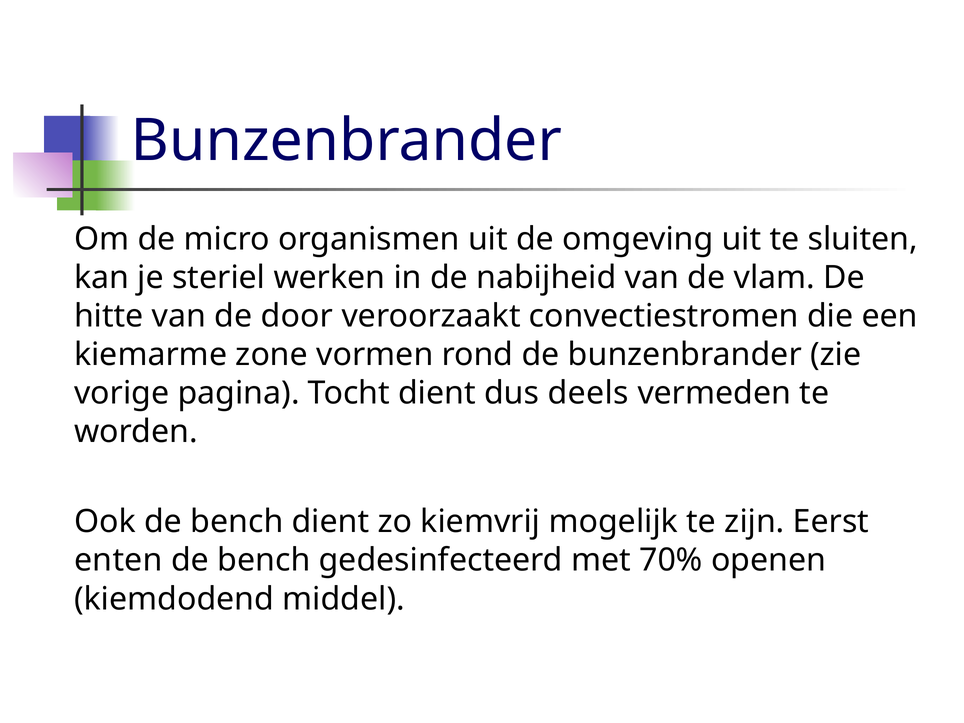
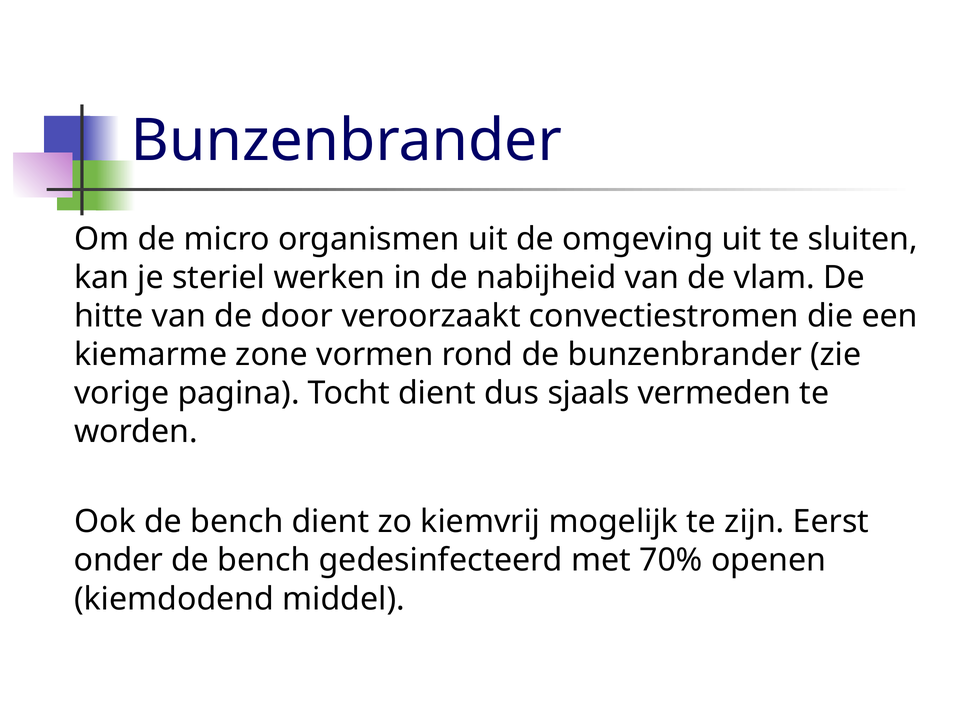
deels: deels -> sjaals (589, 393)
enten: enten -> onder (119, 560)
